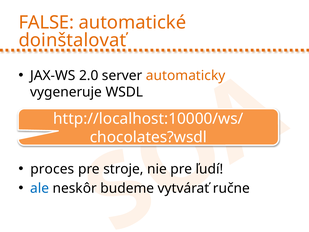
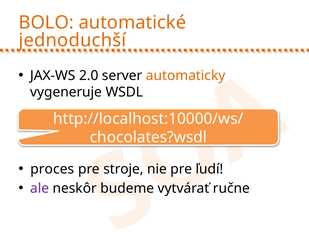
FALSE: FALSE -> BOLO (46, 22)
doinštalovať: doinštalovať -> jednoduchší (72, 40)
ale colour: blue -> purple (40, 188)
